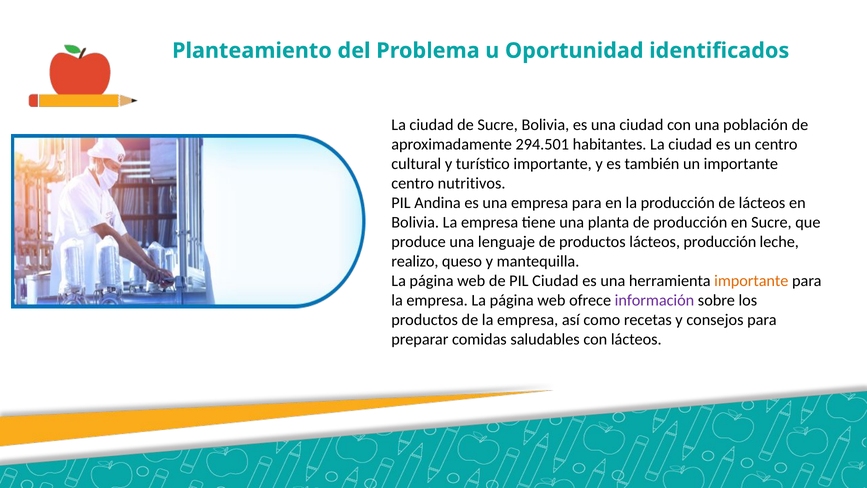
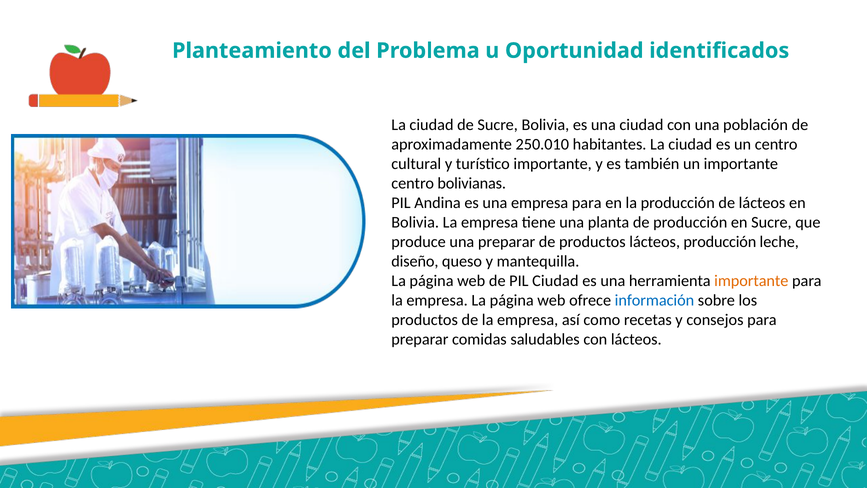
294.501: 294.501 -> 250.010 (542, 144)
nutritivos: nutritivos -> bolivianas (472, 183)
una lenguaje: lenguaje -> preparar (507, 242)
realizo: realizo -> diseño (415, 261)
información colour: purple -> blue (654, 300)
